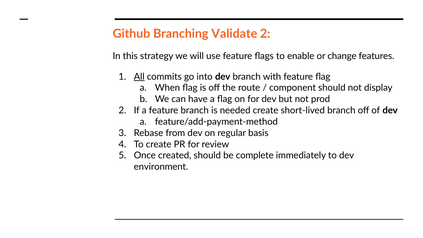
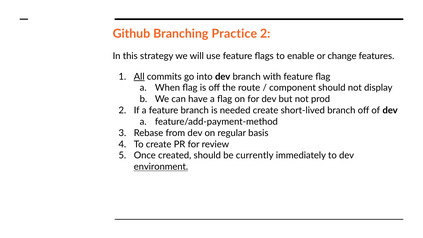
Validate: Validate -> Practice (234, 34)
complete: complete -> currently (255, 155)
environment underline: none -> present (161, 167)
